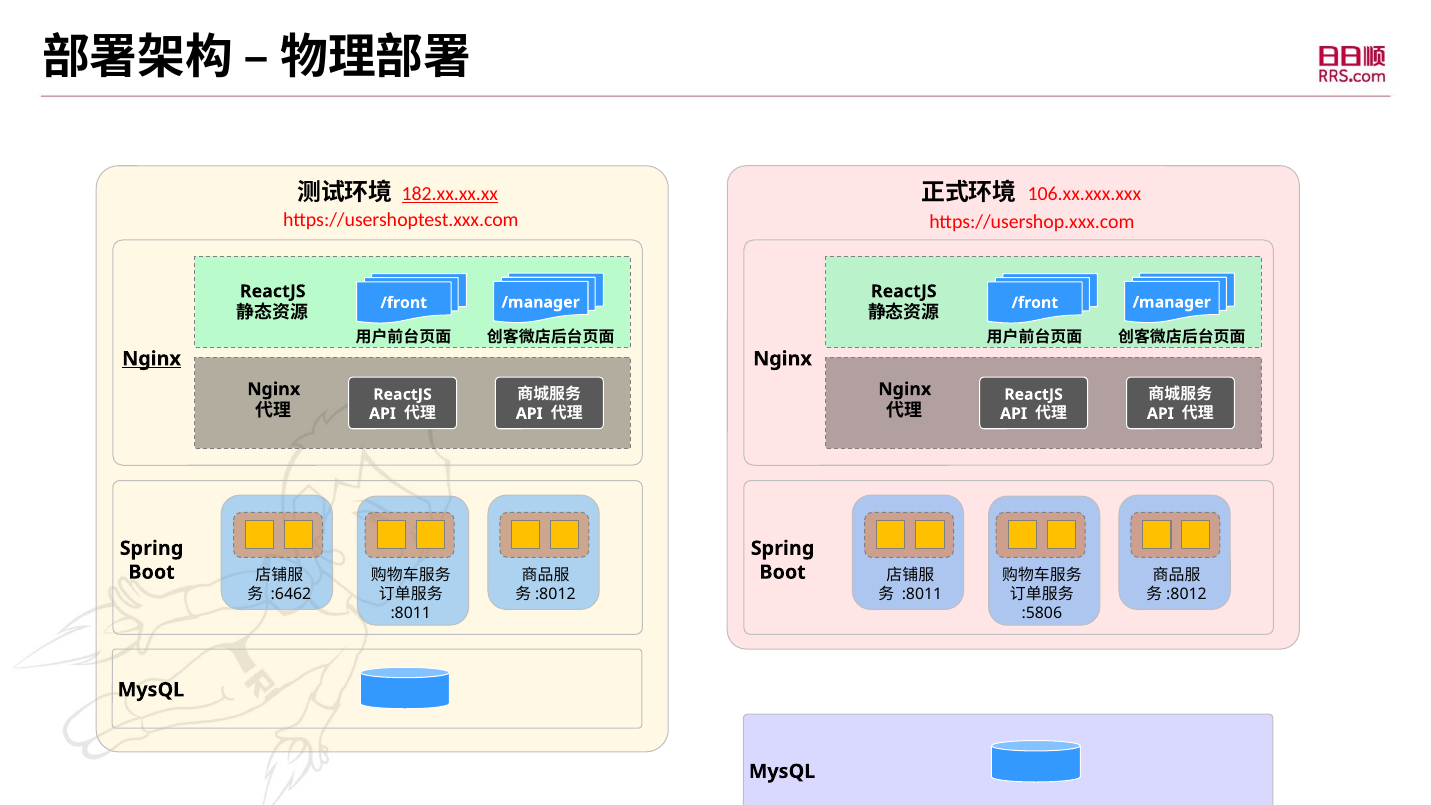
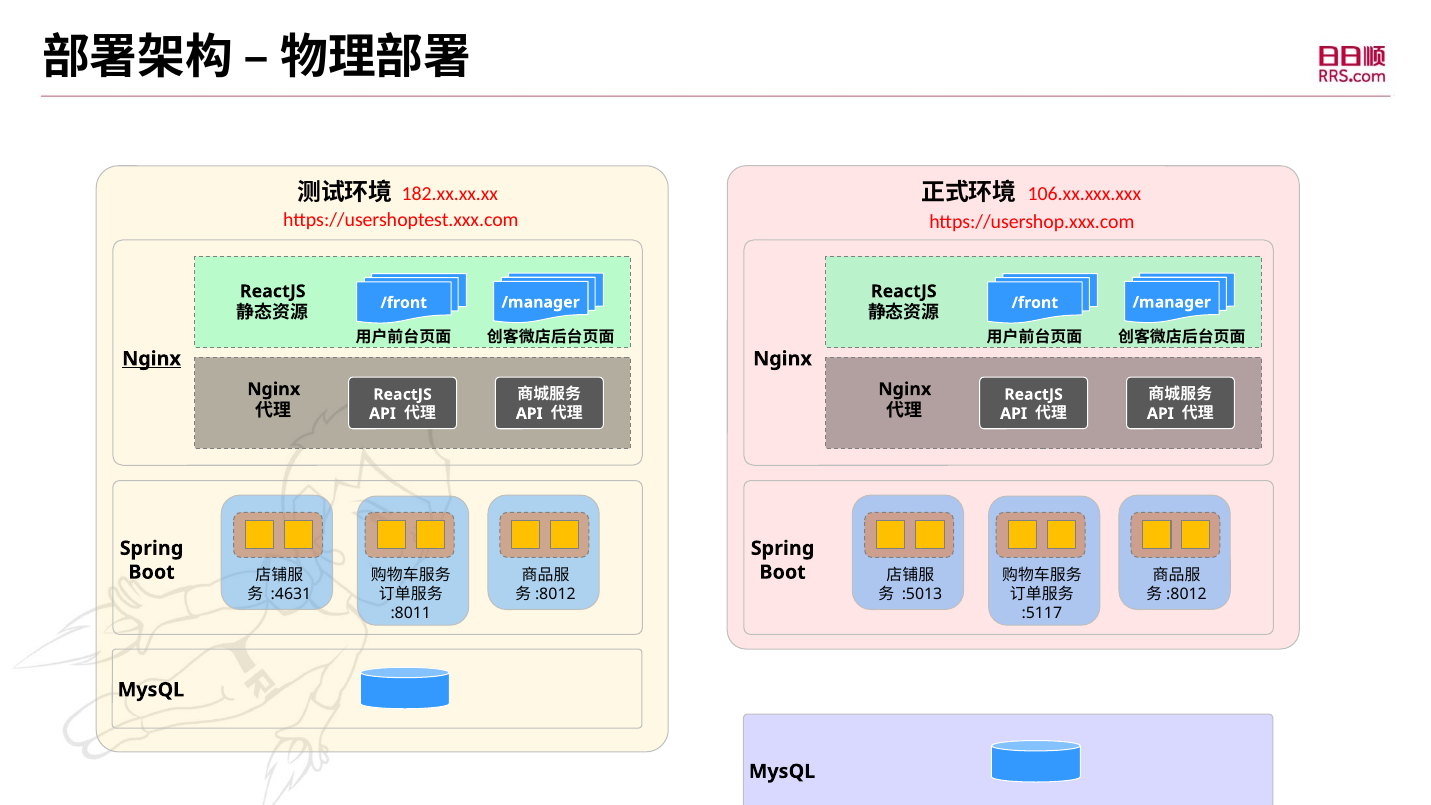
182.xx.xx.xx underline: present -> none (450, 194)
:6462: :6462 -> :4631 (291, 594)
:8011: :8011 -> :5013 (922, 594)
:5806: :5806 -> :5117 (1042, 613)
